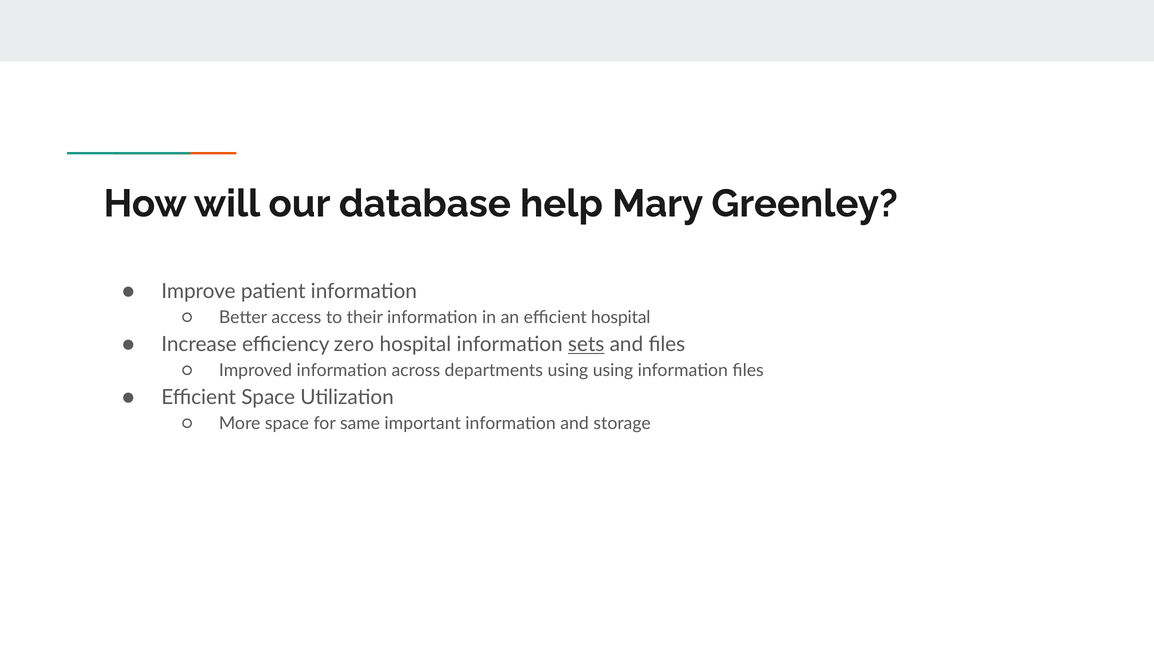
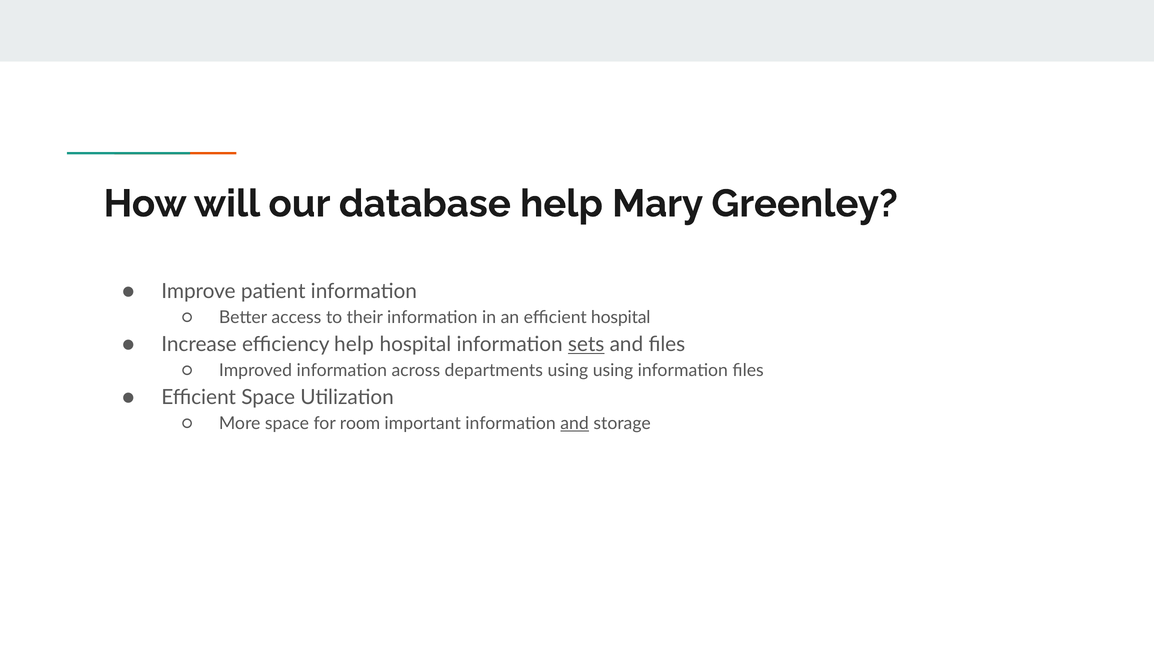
efficiency zero: zero -> help (354, 345)
same: same -> room (360, 424)
and underline: none -> present (575, 424)
